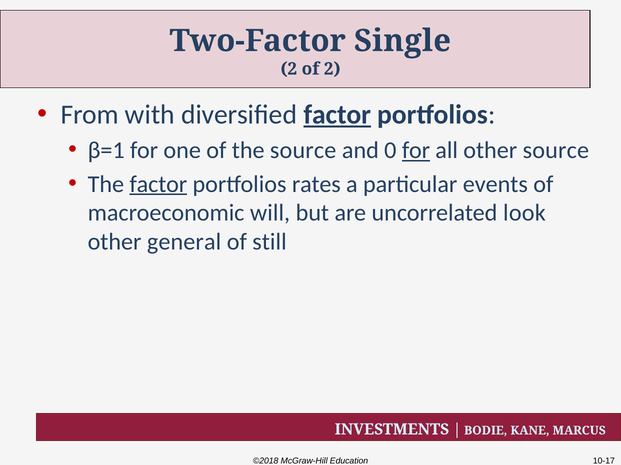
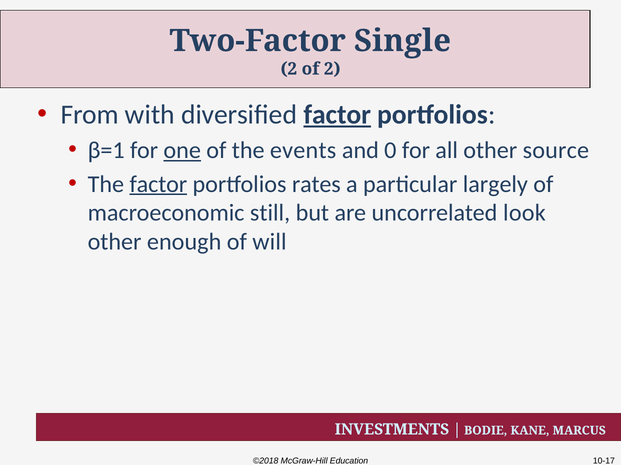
one underline: none -> present (182, 151)
the source: source -> events (303, 151)
for underline: present -> none (416, 151)
events: events -> largely (495, 184)
will: will -> still (270, 213)
general: general -> enough (184, 242)
still: still -> will (269, 242)
